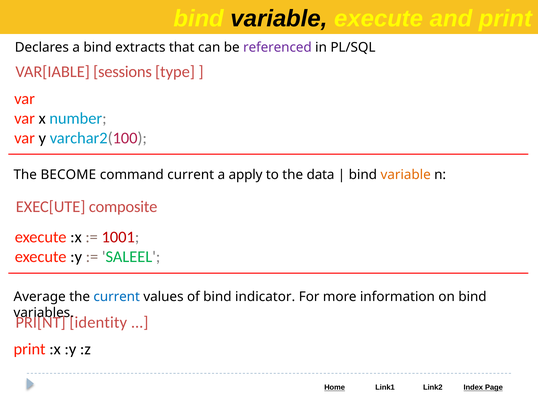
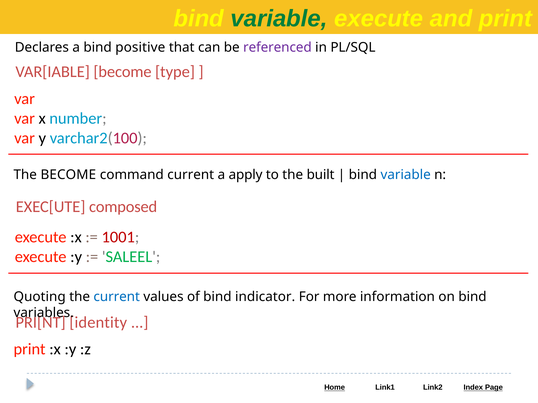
variable colour: black -> green (279, 19)
extracts: extracts -> positive (140, 47)
VAR[IABLE sessions: sessions -> become (123, 72)
data: data -> built (321, 175)
variable colour: orange -> blue (406, 175)
composite: composite -> composed (123, 207)
Average: Average -> Quoting (40, 297)
